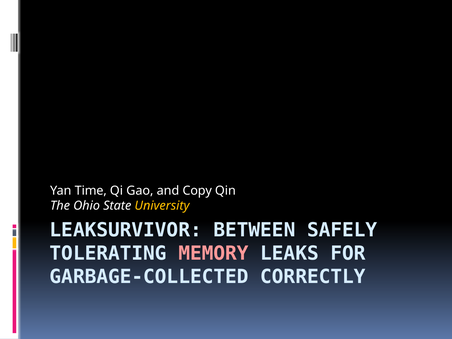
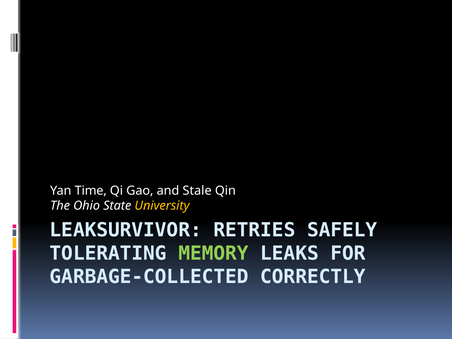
Copy: Copy -> Stale (197, 191)
BETWEEN: BETWEEN -> RETRIES (254, 230)
MEMORY colour: pink -> light green (213, 253)
